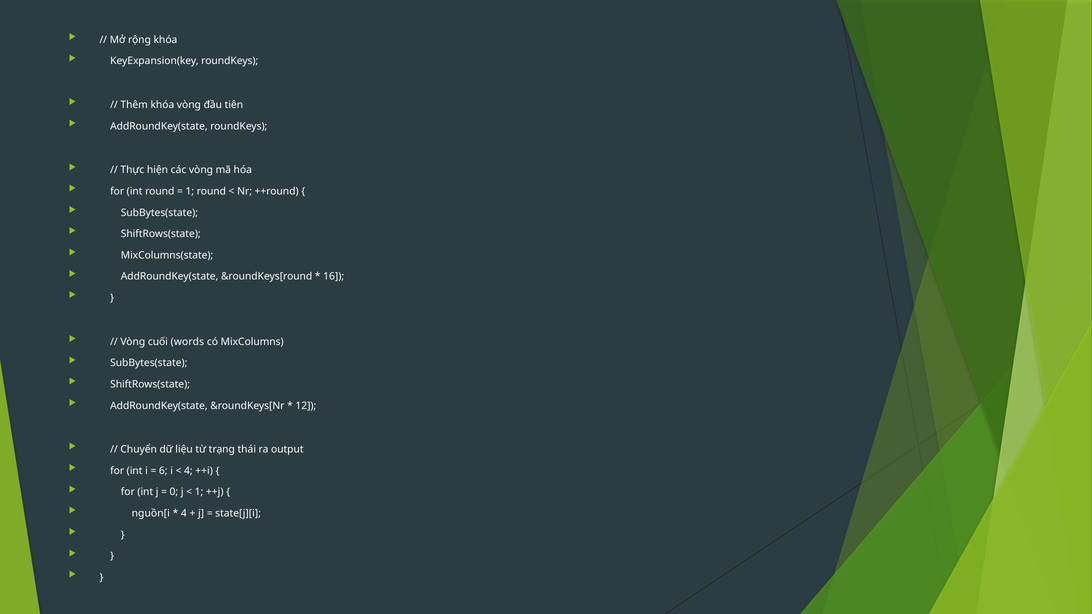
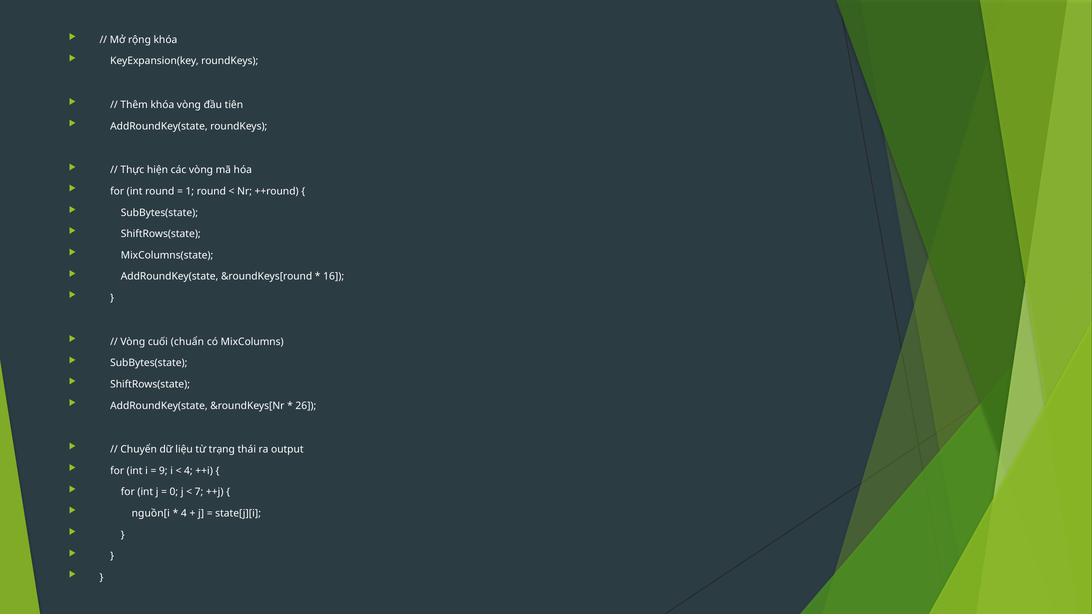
words: words -> chuẩn (187, 342)
12: 12 -> 26 (306, 406)
6: 6 -> 9 (163, 471)
1: 1 -> 7 (199, 492)
